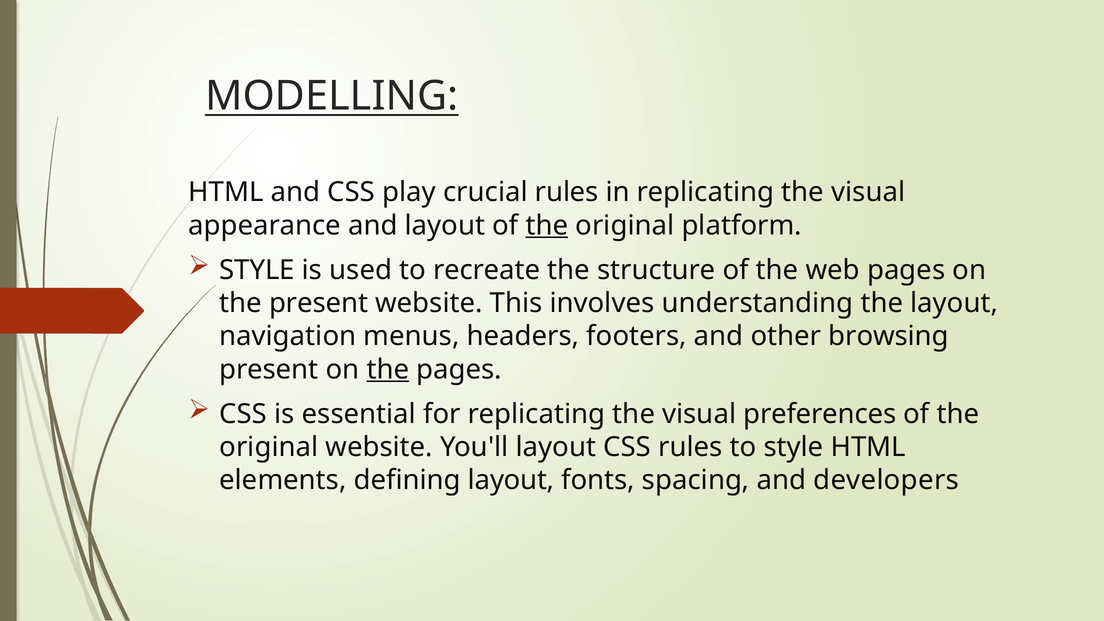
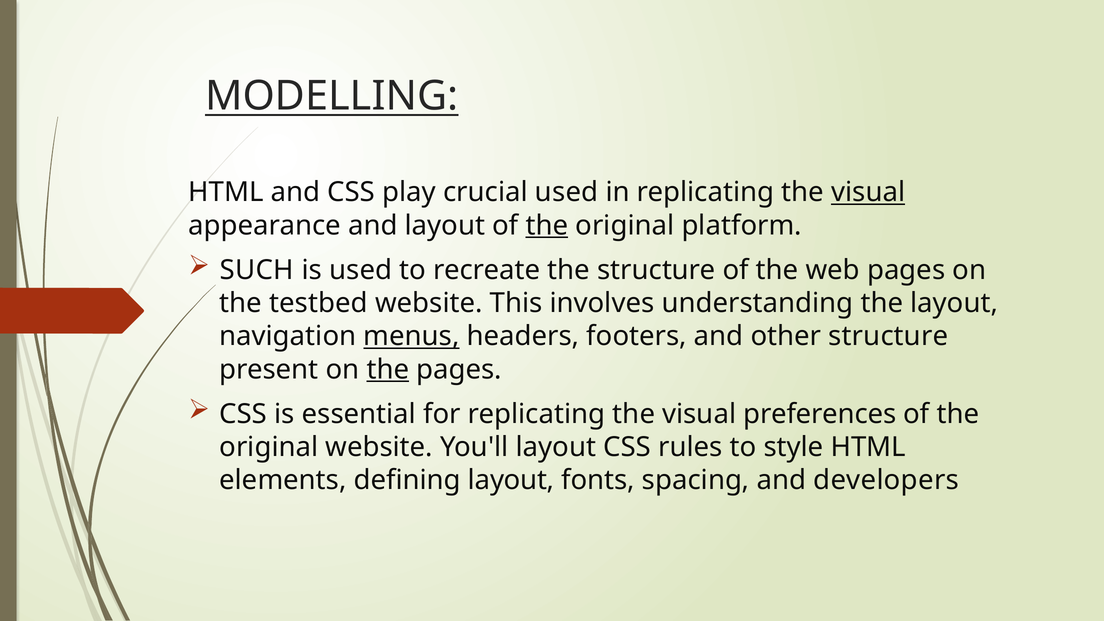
crucial rules: rules -> used (567, 192)
visual underline: none -> present (868, 192)
STYLE: STYLE -> SUCH (257, 270)
the present: present -> testbed (318, 303)
menus underline: none -> present (411, 336)
other browsing: browsing -> structure (888, 336)
